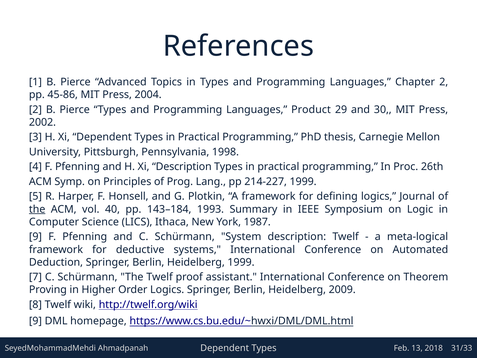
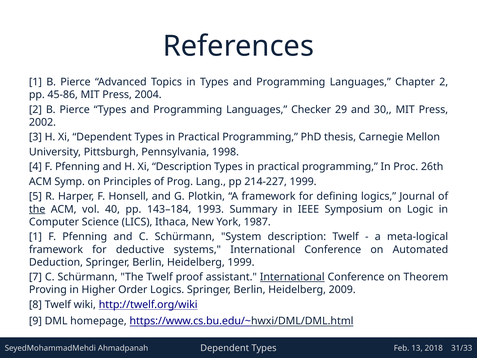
Product: Product -> Checker (311, 109)
9: 9 -> 1 (35, 237)
International underline: none -> present (292, 277)
